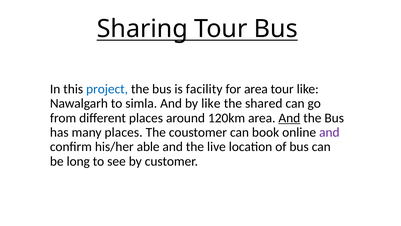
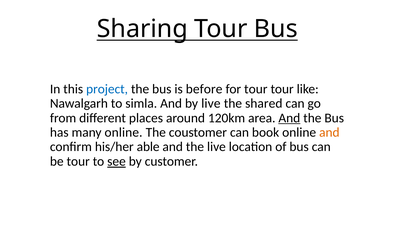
facility: facility -> before (204, 89)
for area: area -> tour (256, 89)
by like: like -> live (211, 103)
many places: places -> online (124, 132)
and colour: purple -> orange (329, 132)
be long: long -> tour (78, 161)
see underline: none -> present (116, 161)
